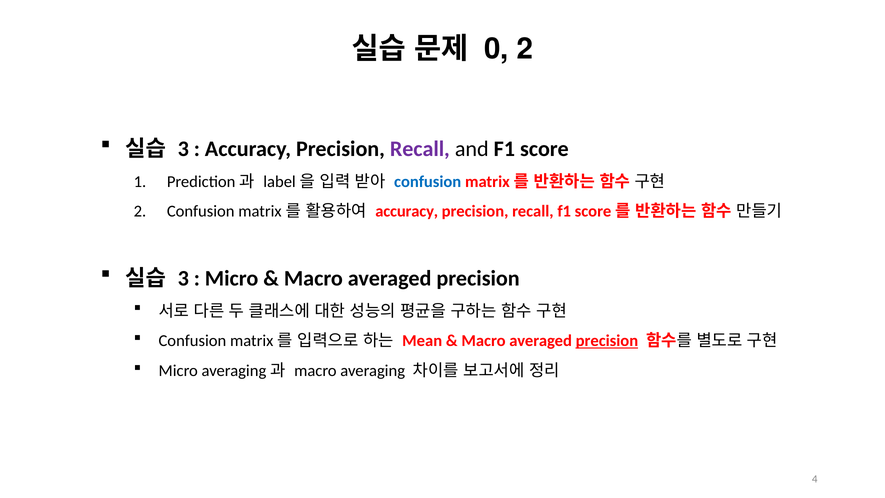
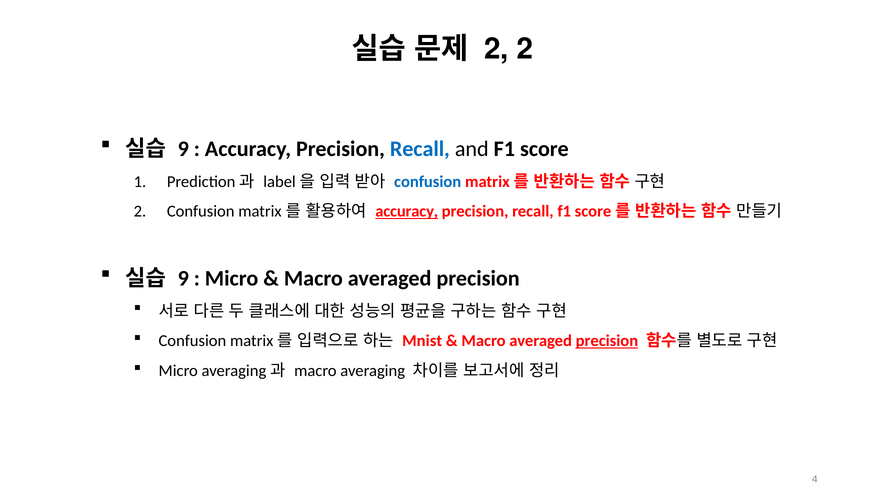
0: 0 -> 2 (496, 49)
3: 3 -> 9 (183, 149)
Recall colour: purple -> blue (420, 149)
accuracy underline: none -> present (407, 211)
3: 3 -> 9 (183, 278)
Mean: Mean -> Mnist (422, 341)
